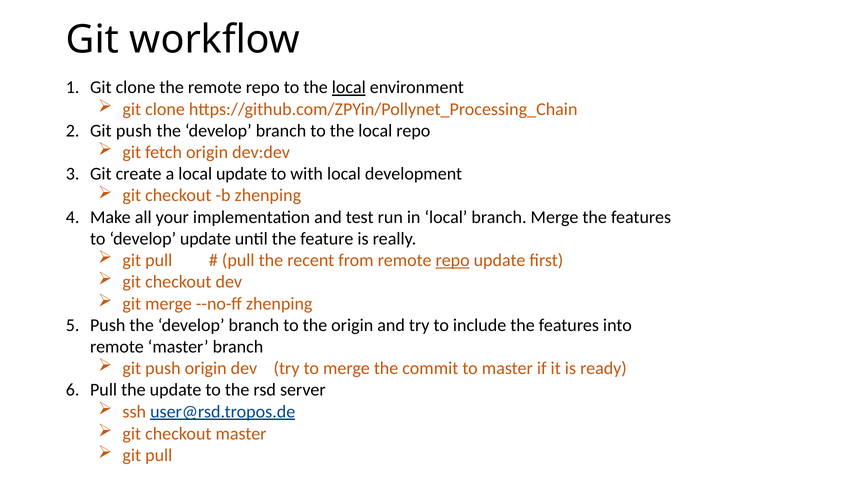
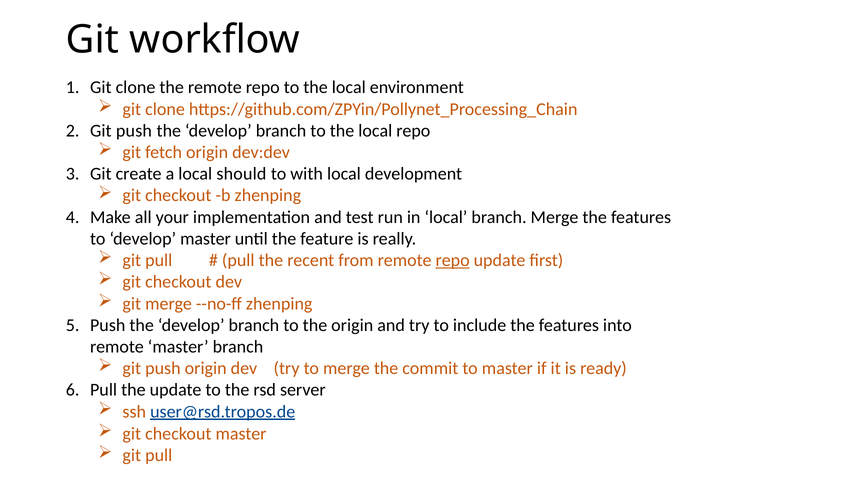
local underline: present -> none (349, 87)
local update: update -> should (241, 174)
develop update: update -> master (205, 239)
